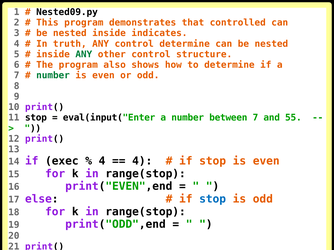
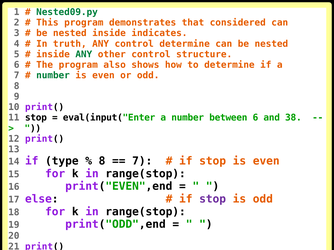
Nested09.py colour: black -> green (67, 12)
controlled: controlled -> considered (238, 23)
between 7: 7 -> 6 (255, 118)
55: 55 -> 38 (293, 118)
exec: exec -> type (62, 161)
4: 4 -> 8 (102, 161)
4: 4 -> 7 (142, 161)
stop colour: blue -> purple (213, 199)
